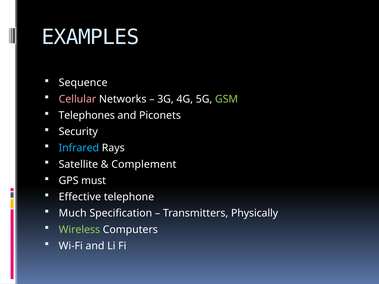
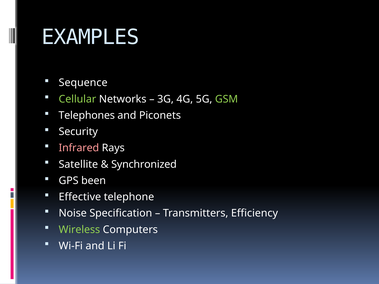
Cellular colour: pink -> light green (77, 99)
Infrared colour: light blue -> pink (79, 148)
Complement: Complement -> Synchronized (144, 164)
must: must -> been (94, 181)
Much: Much -> Noise (73, 213)
Physically: Physically -> Efficiency (254, 213)
